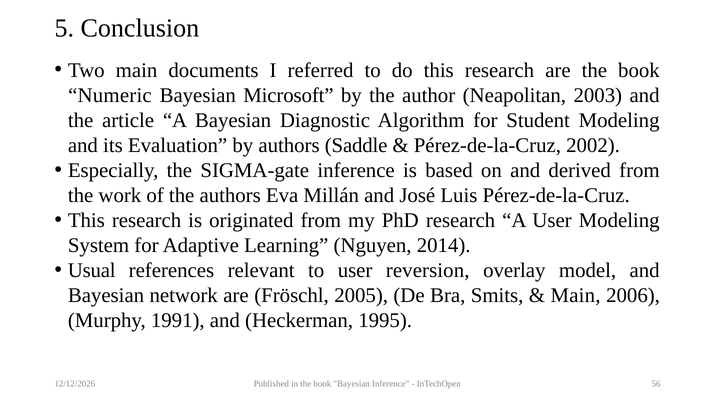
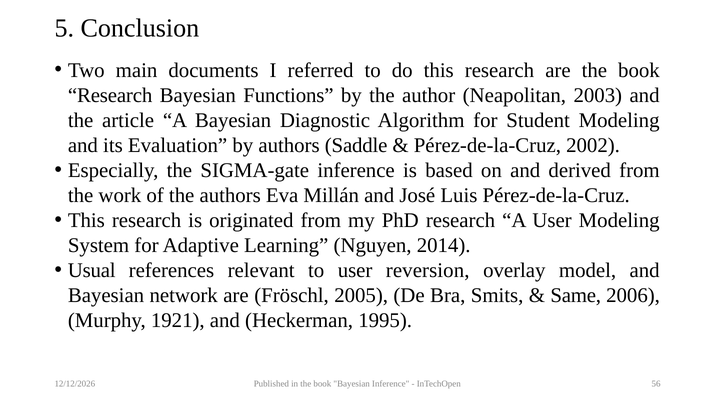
Numeric: Numeric -> Research (110, 95)
Microsoft: Microsoft -> Functions (288, 95)
Main: Main -> Same (576, 296)
1991: 1991 -> 1921 (178, 321)
